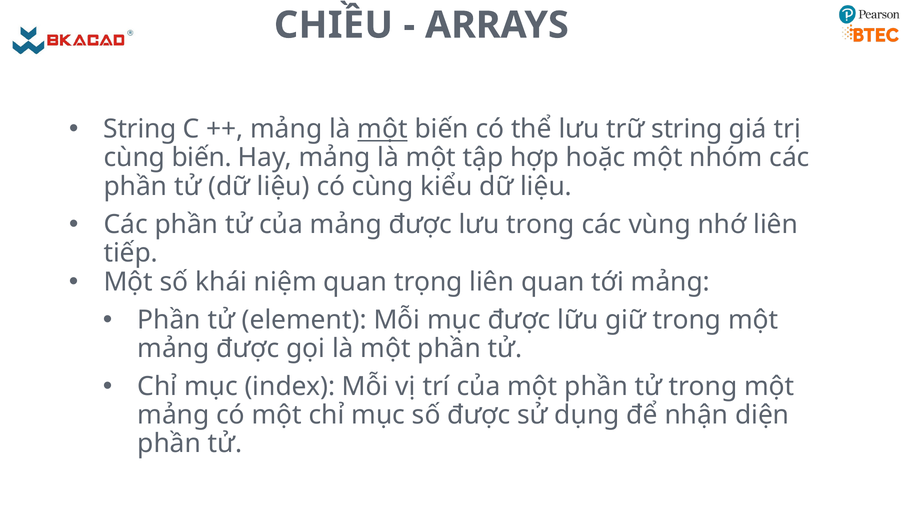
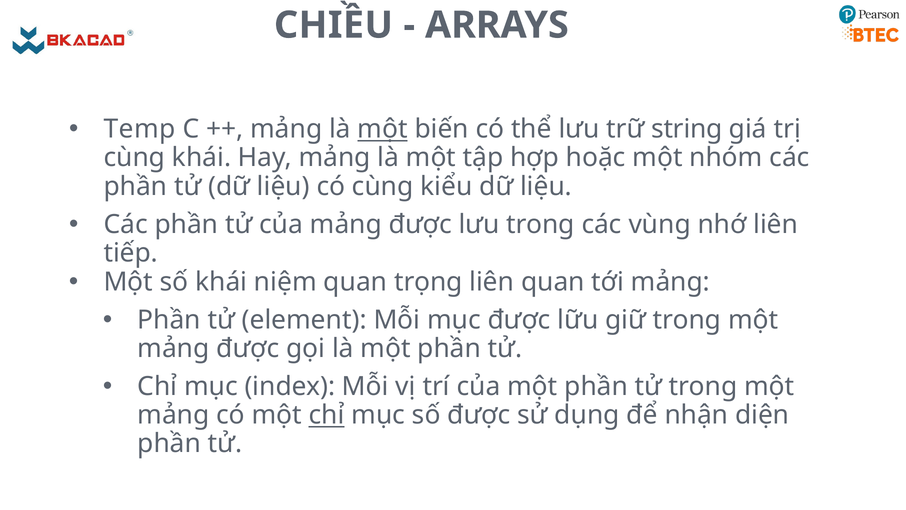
String: String -> Temp (140, 129)
cùng biến: biến -> khái (202, 158)
chỉ underline: none -> present (327, 415)
